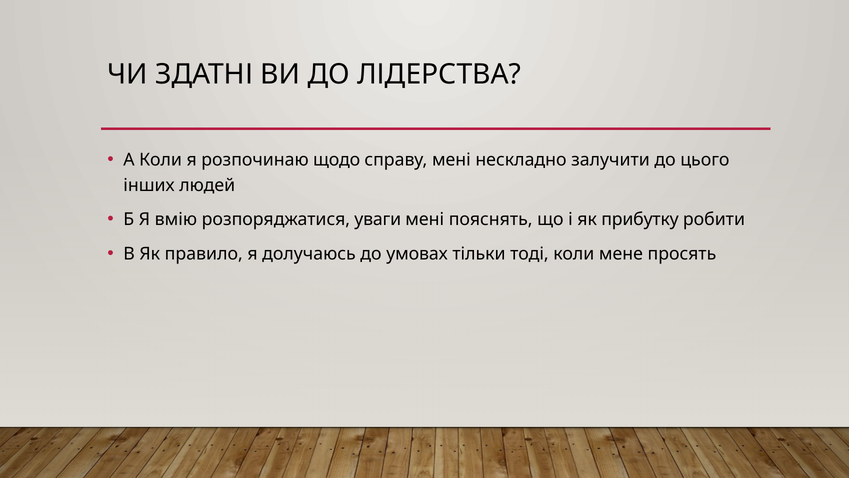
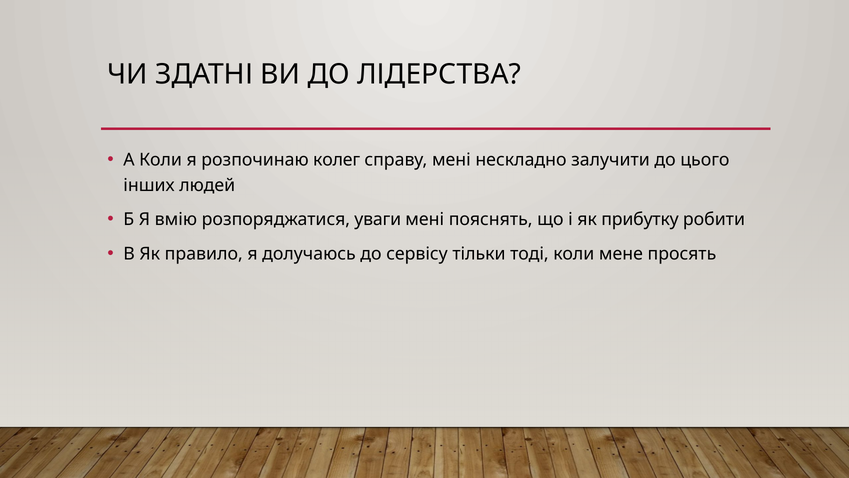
щодо: щодо -> колег (337, 160)
умовах: умовах -> сервісу (417, 254)
